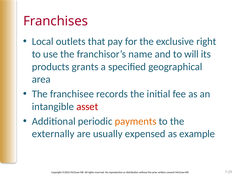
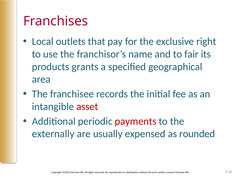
will: will -> fair (191, 54)
payments colour: orange -> red (136, 121)
example: example -> rounded (197, 133)
